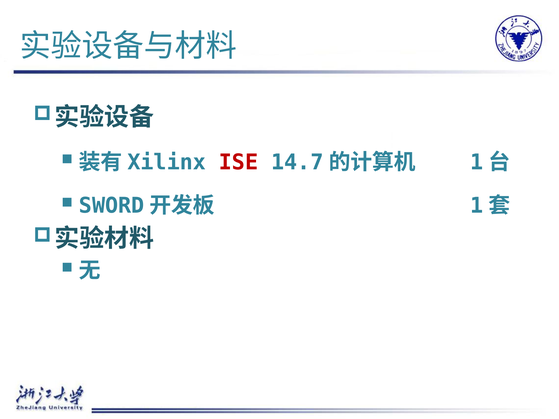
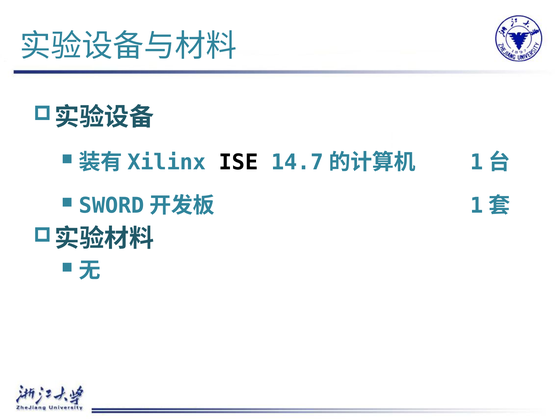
ISE colour: red -> black (239, 162)
